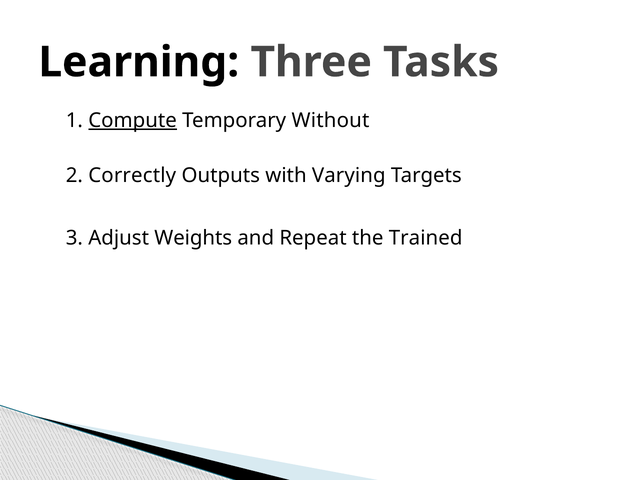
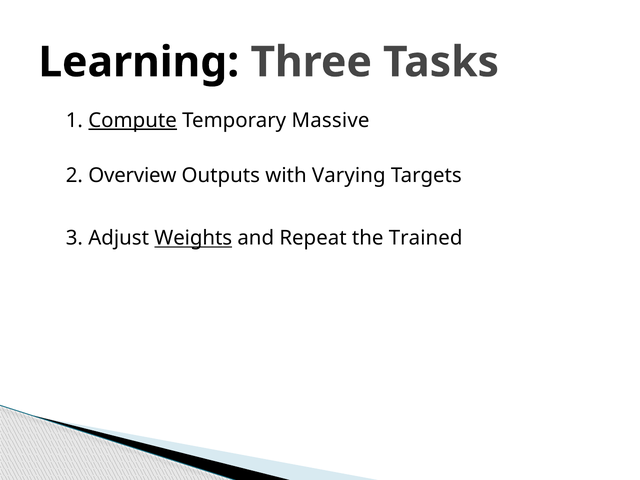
Without: Without -> Massive (331, 121)
Correctly: Correctly -> Overview (132, 175)
Weights underline: none -> present (193, 238)
